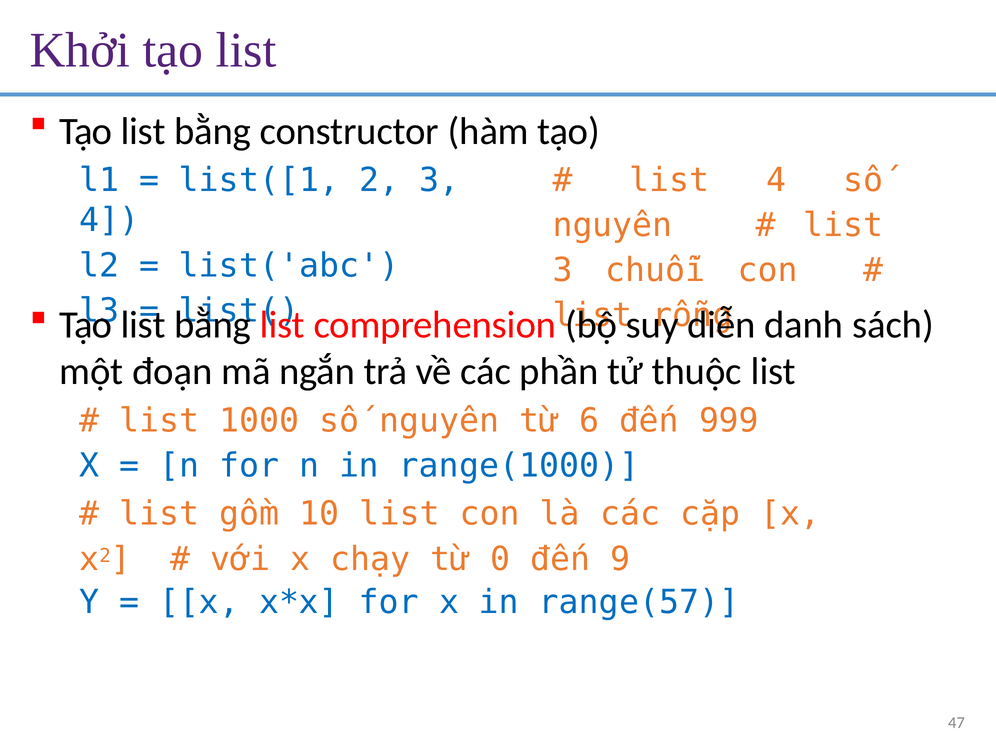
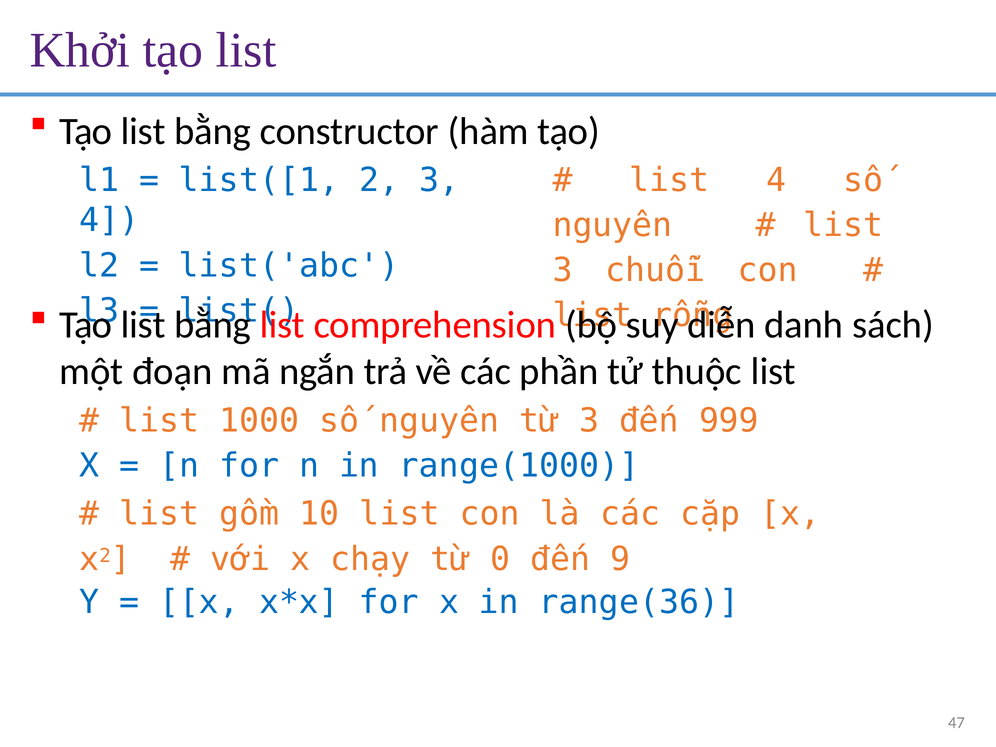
từ 6: 6 -> 3 (589, 421)
range(57: range(57 -> range(36 (639, 602)
